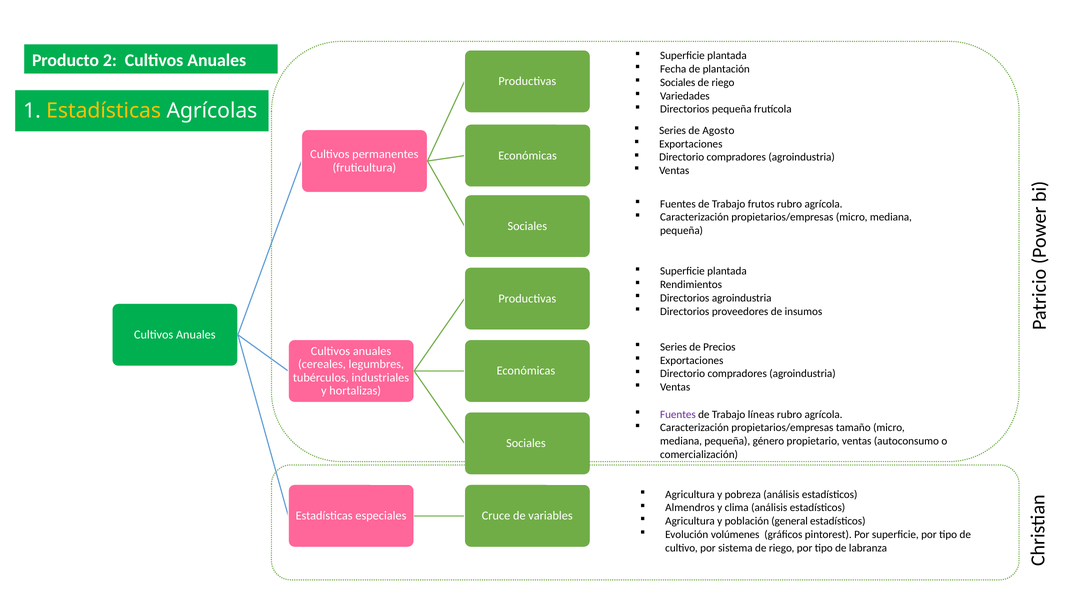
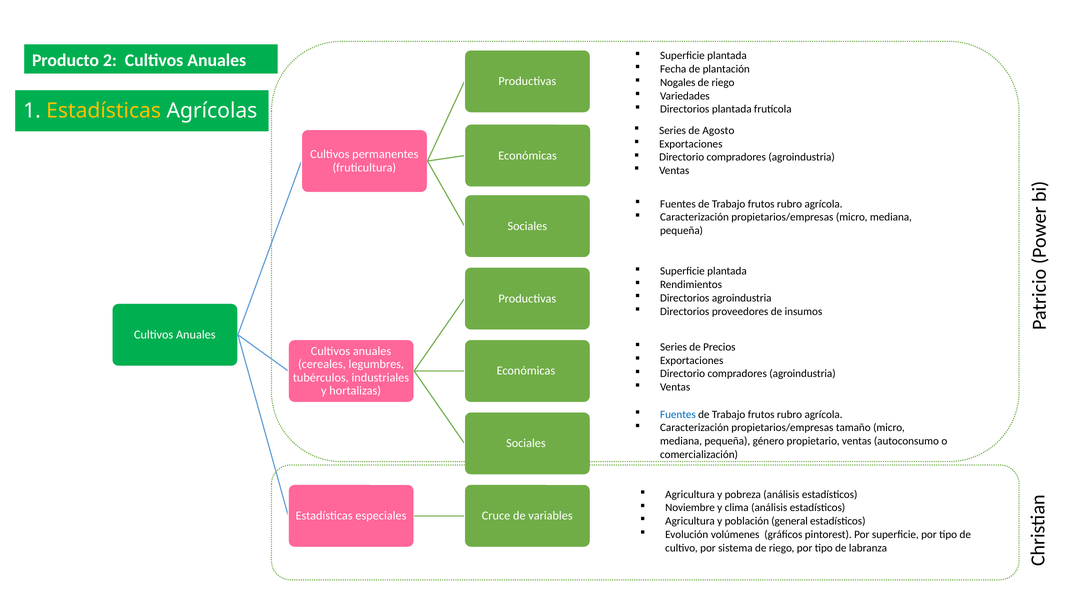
Sociales: Sociales -> Nogales (678, 82)
Directorios pequeña: pequeña -> plantada (732, 109)
Fuentes colour: purple -> blue (678, 414)
líneas: líneas -> frutos (761, 414)
Almendros: Almendros -> Noviembre (690, 508)
